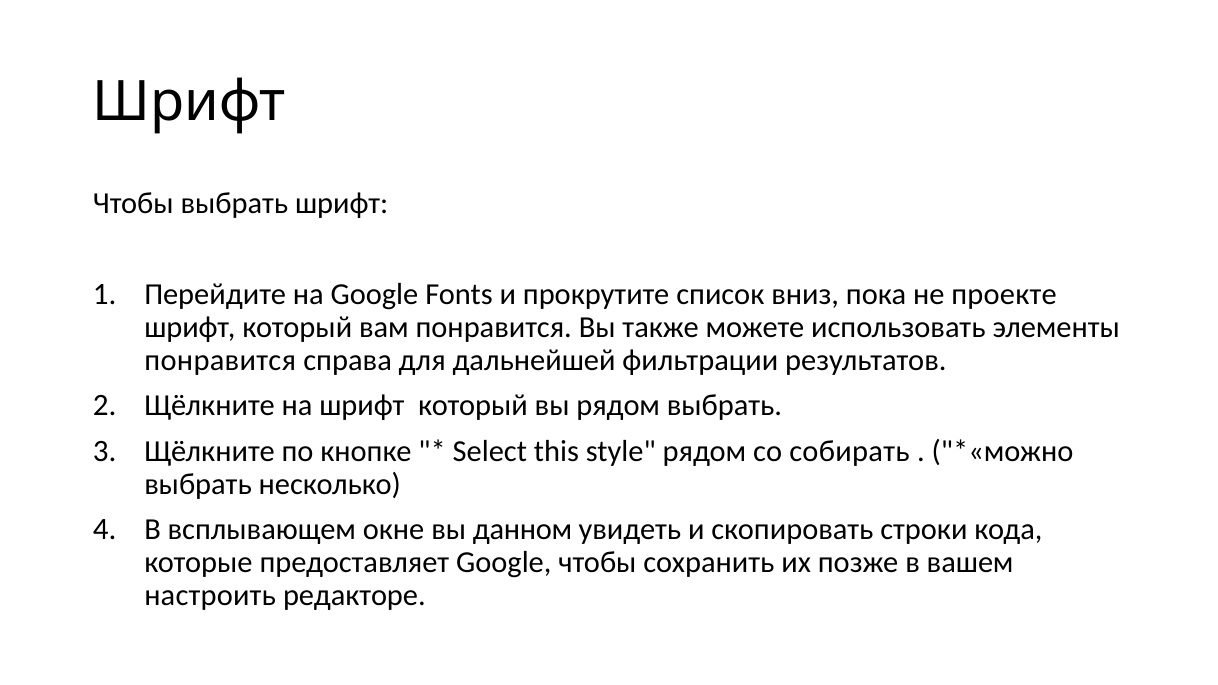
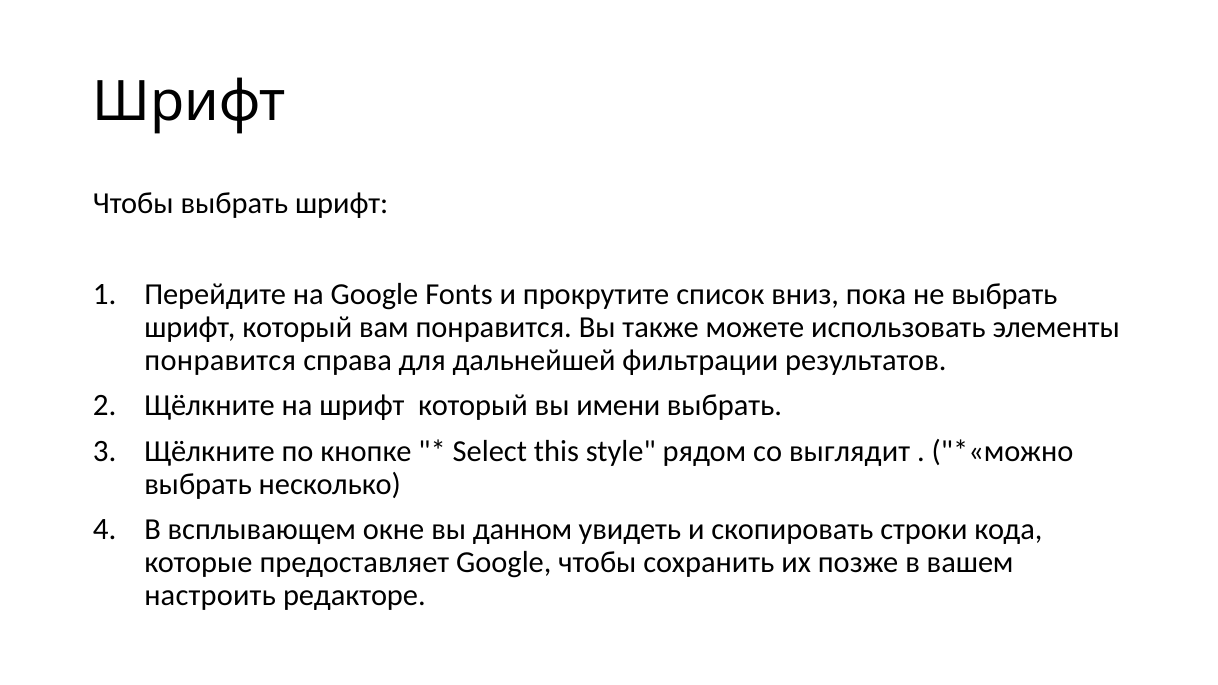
не проекте: проекте -> выбрать (1004, 294)
вы рядом: рядом -> имени (618, 406)
собирать: собирать -> выглядит (850, 451)
